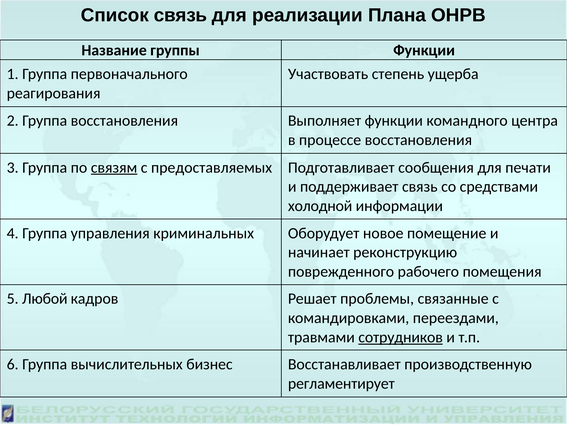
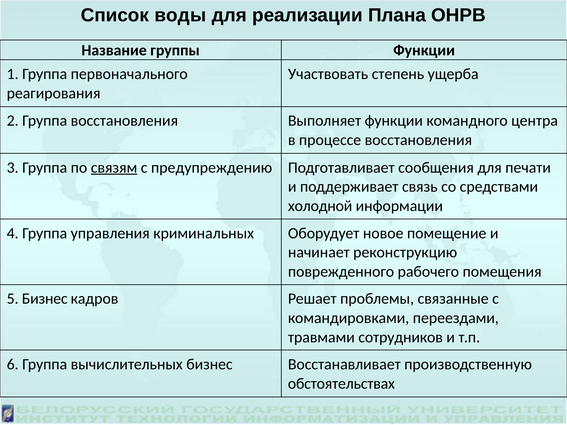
Список связь: связь -> воды (180, 15)
предоставляемых: предоставляемых -> предупреждению (212, 168)
5 Любой: Любой -> Бизнес (45, 299)
сотрудников underline: present -> none (401, 338)
регламентирует: регламентирует -> обстоятельствах (341, 384)
